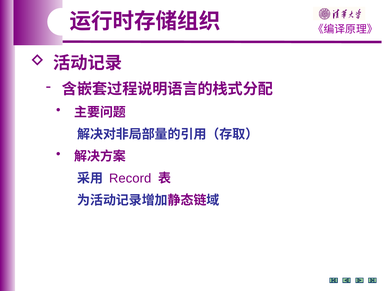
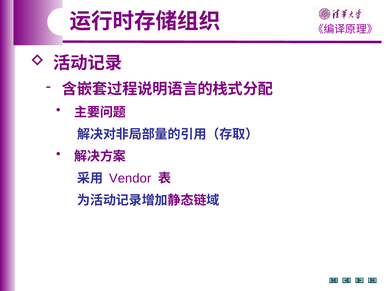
Record: Record -> Vendor (130, 178)
